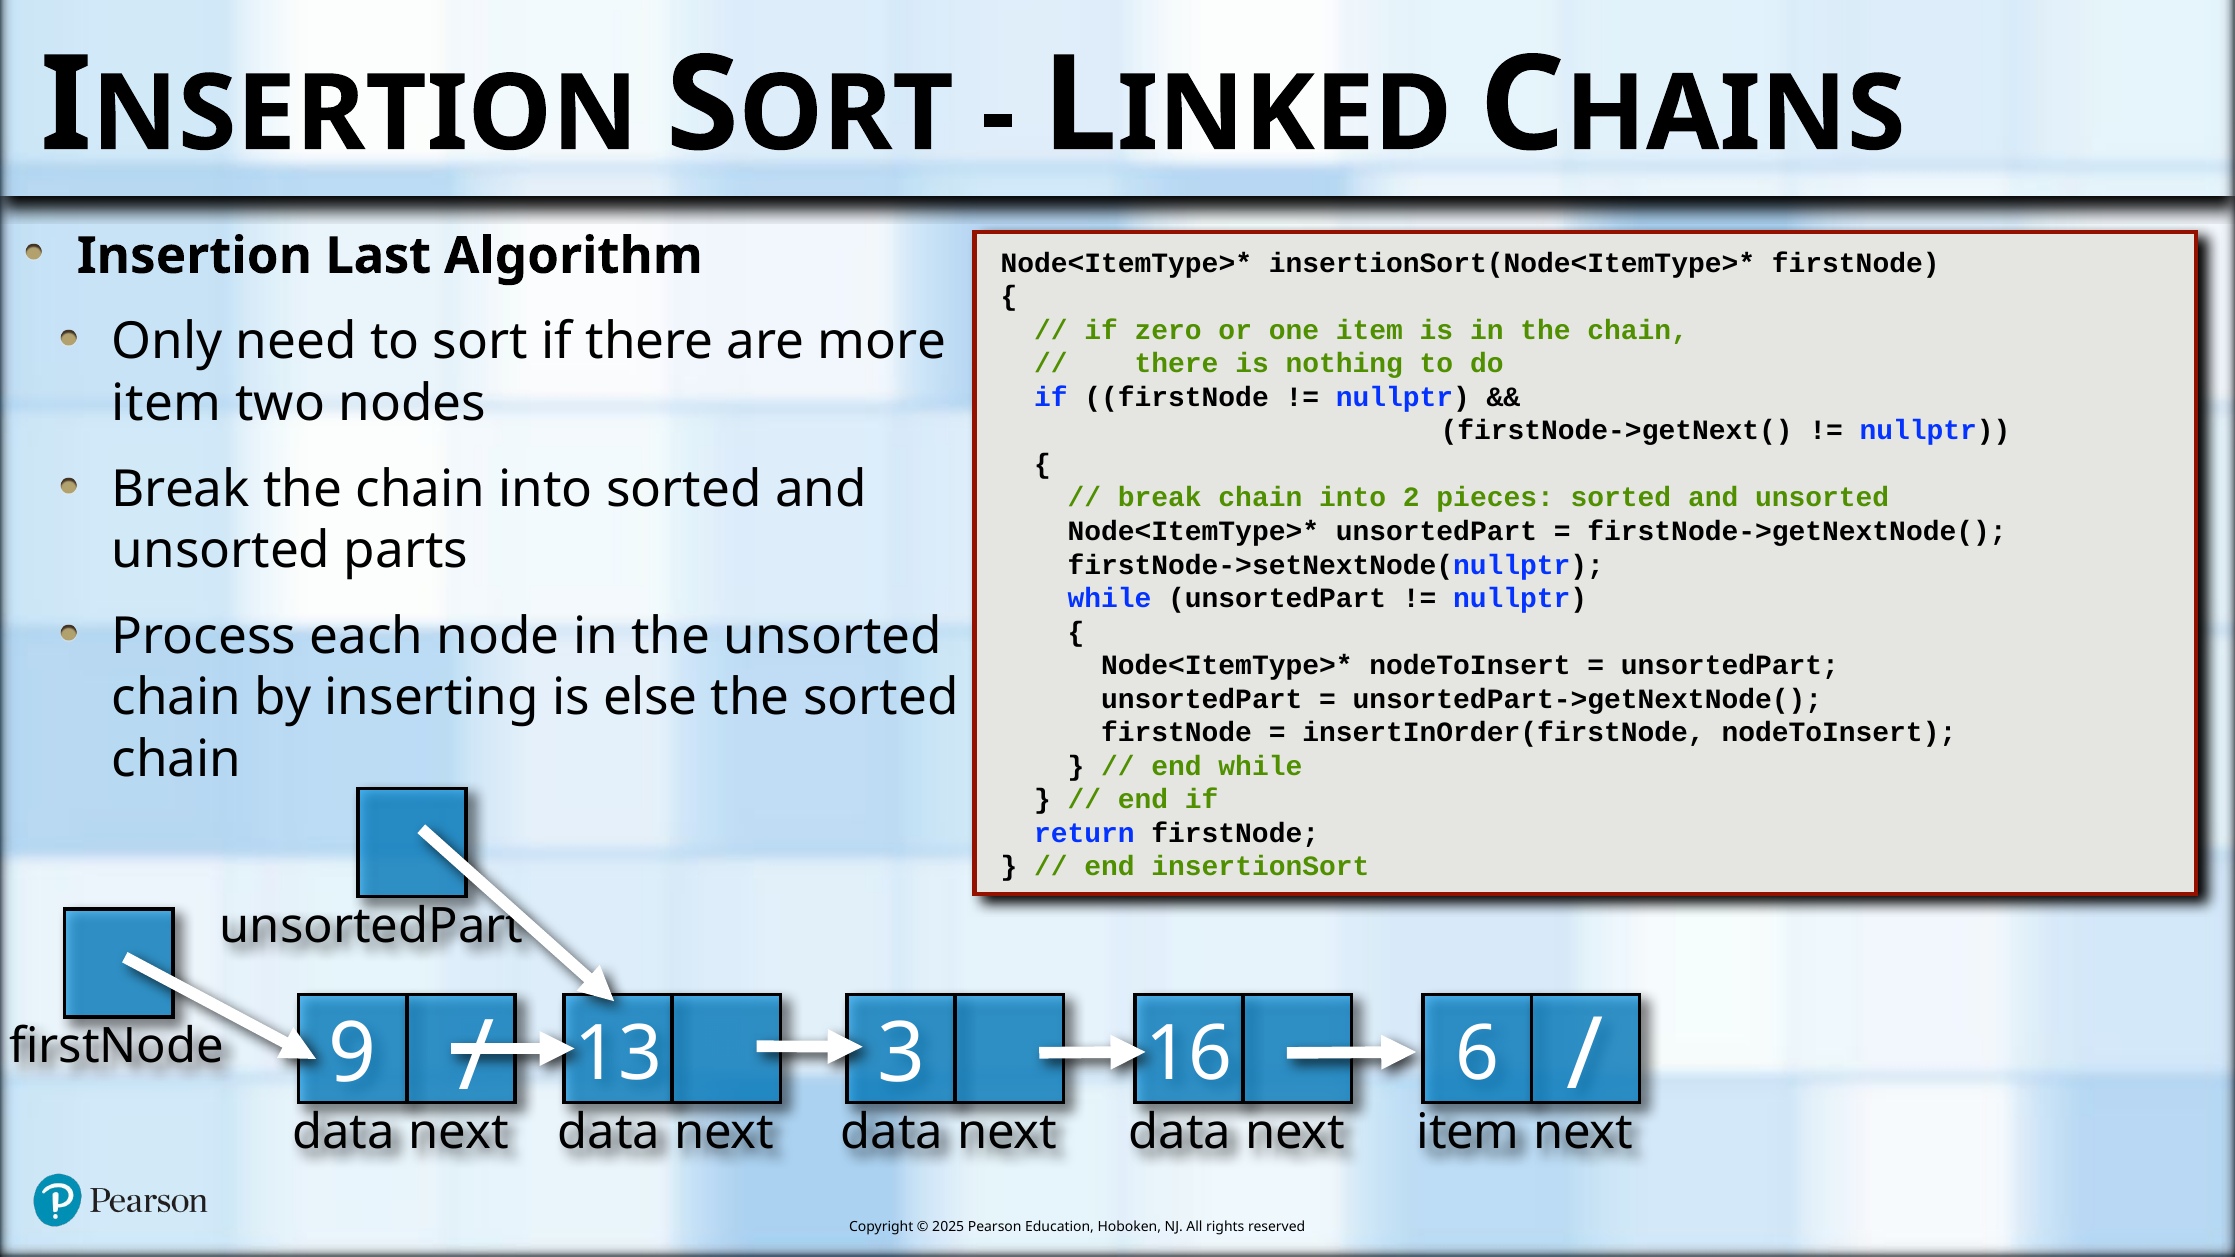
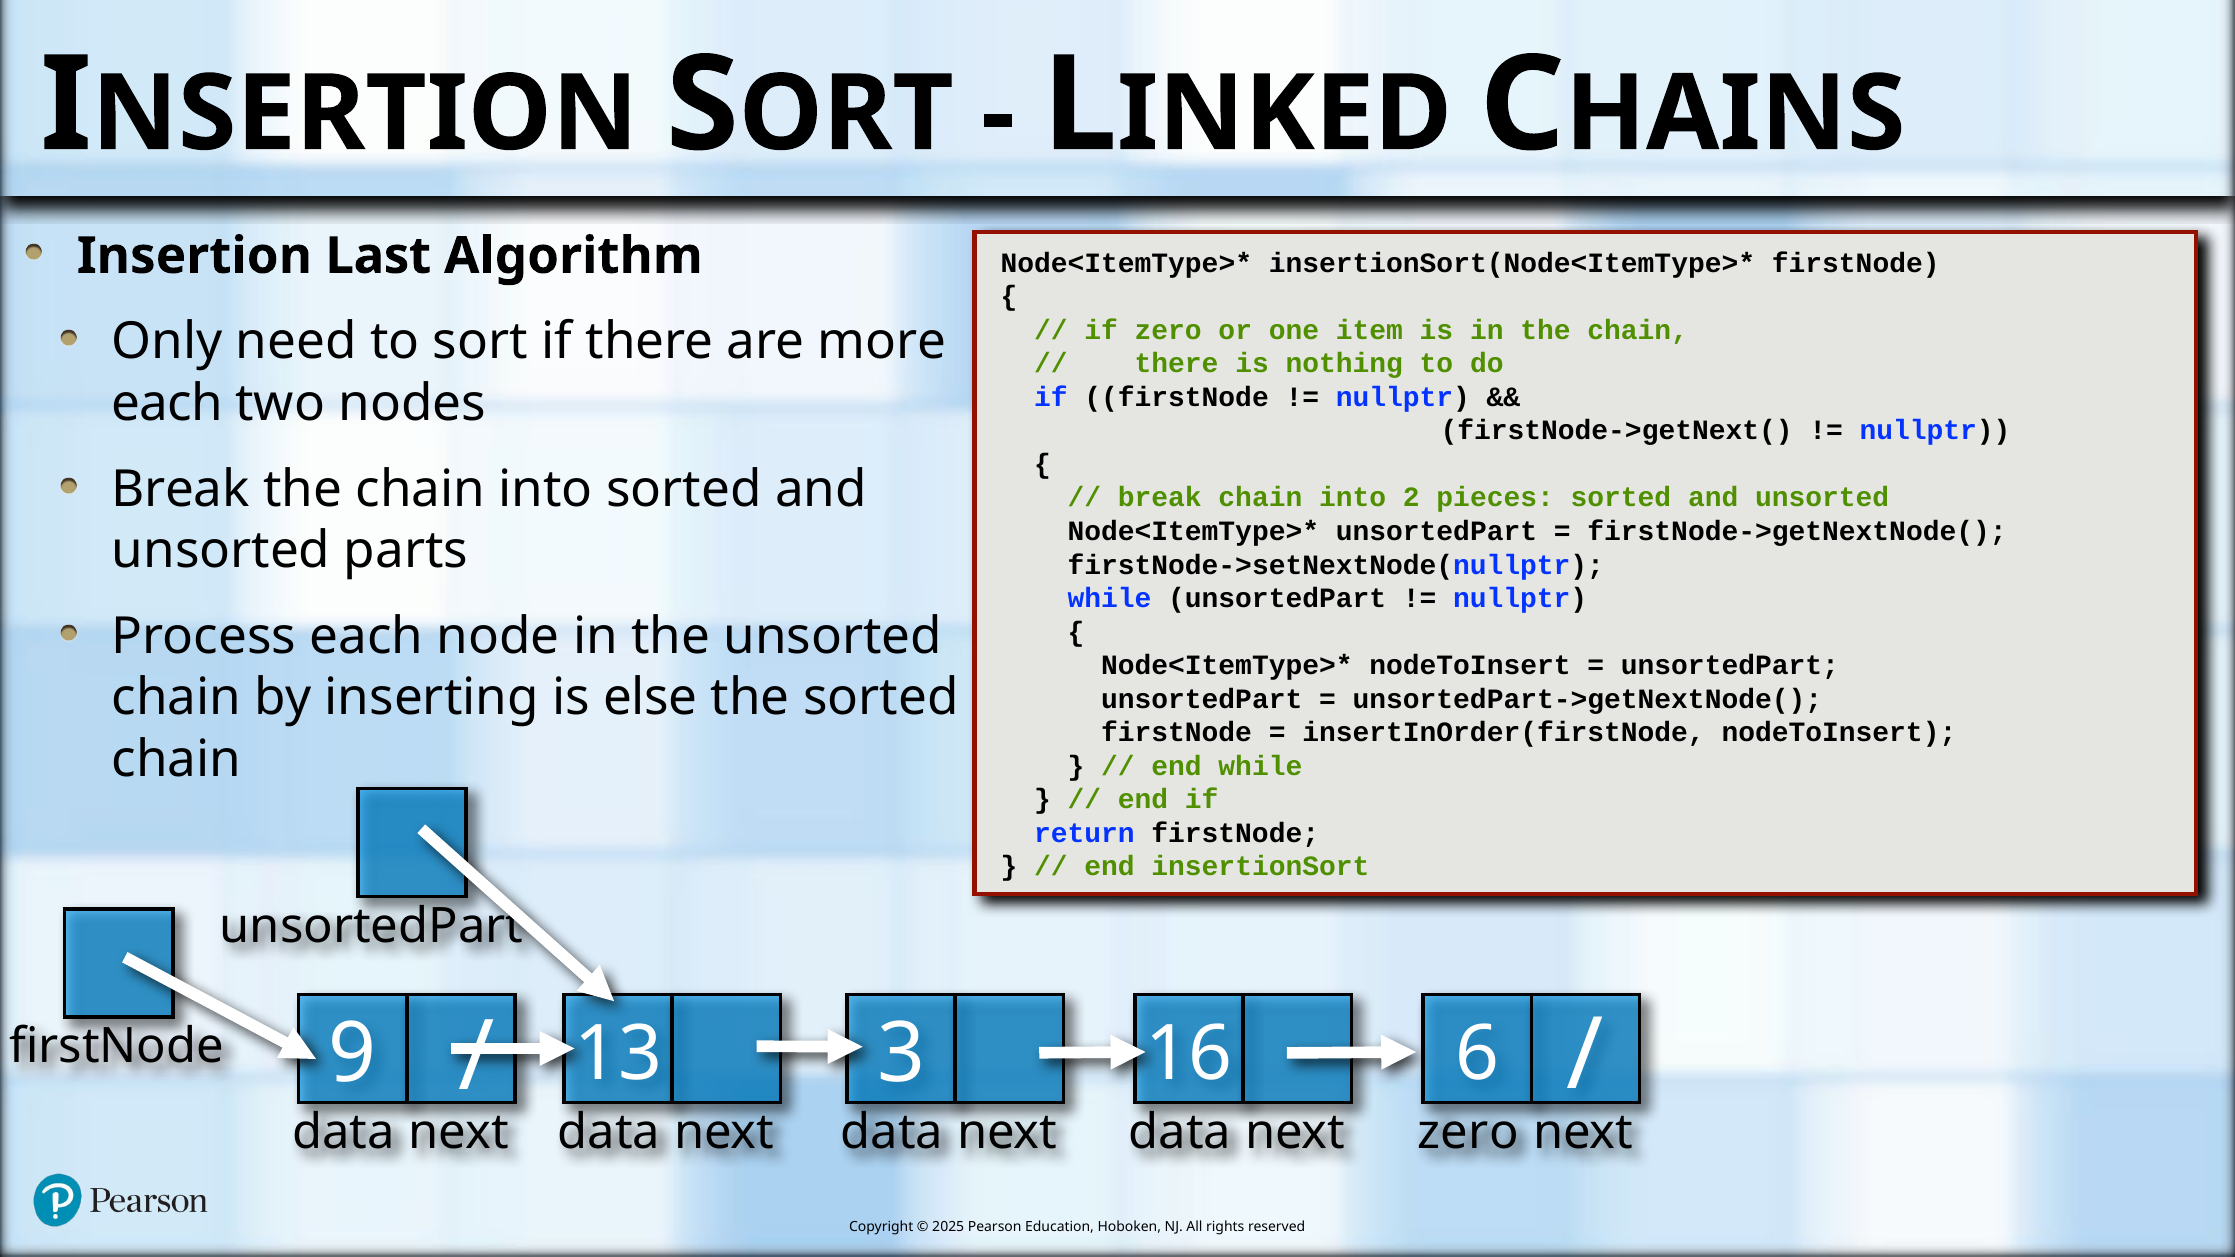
item: item -> each (167, 403)
item: item -> zero (1468, 1132)
